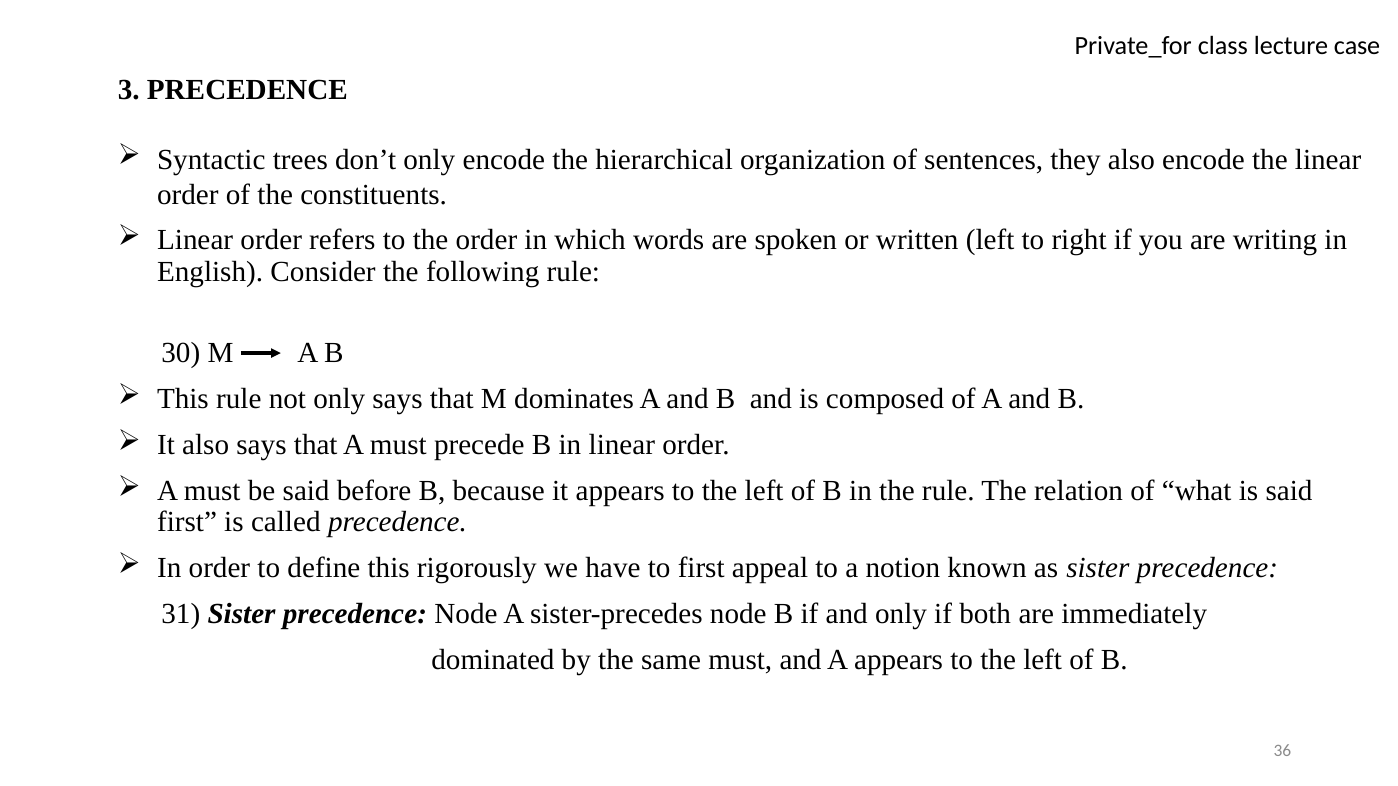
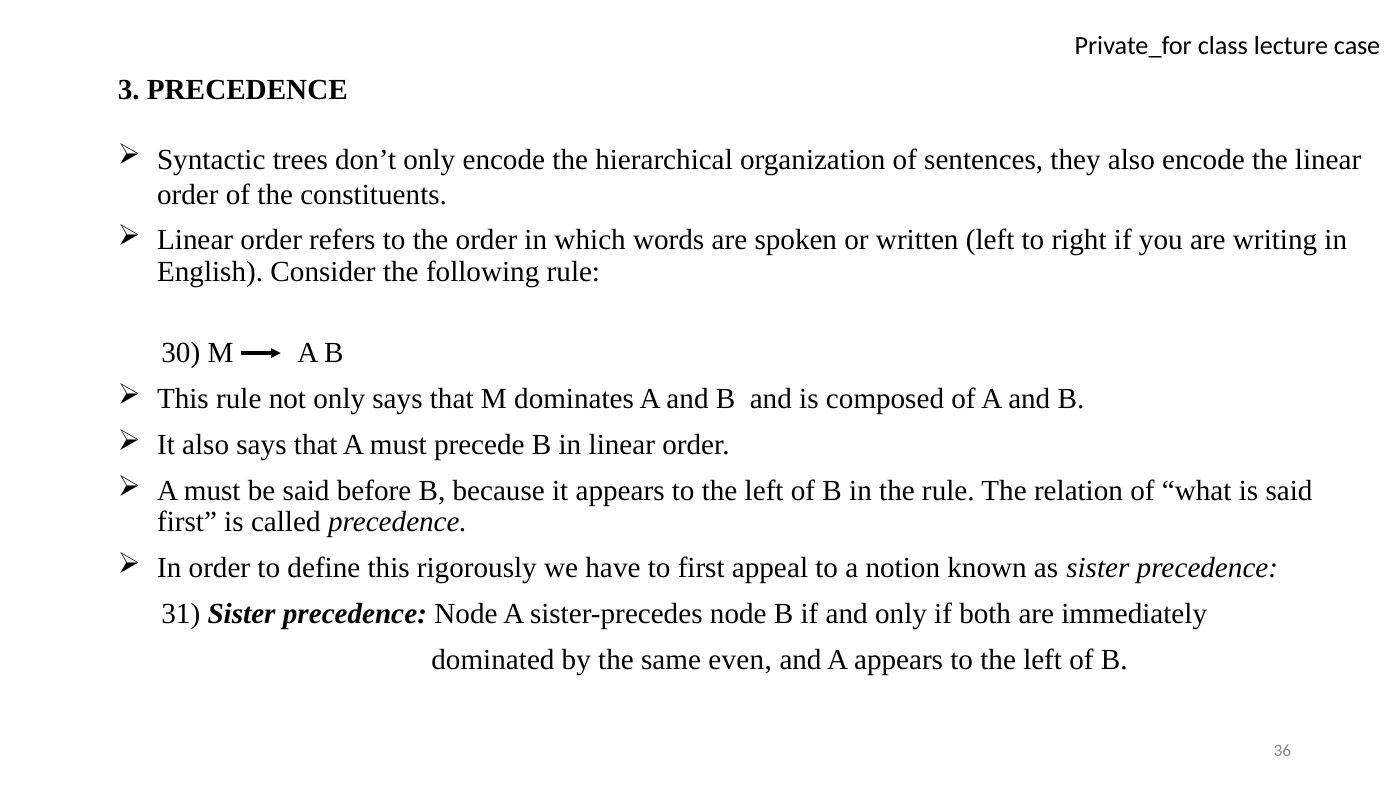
same must: must -> even (740, 661)
